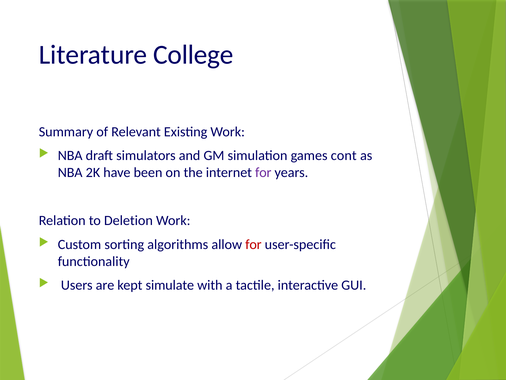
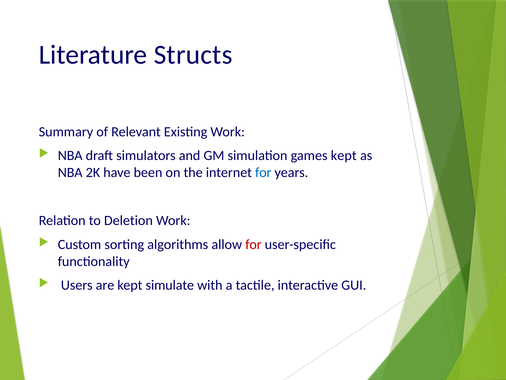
College: College -> Structs (193, 55)
games cont: cont -> kept (344, 155)
for colour: purple -> blue (263, 172)
